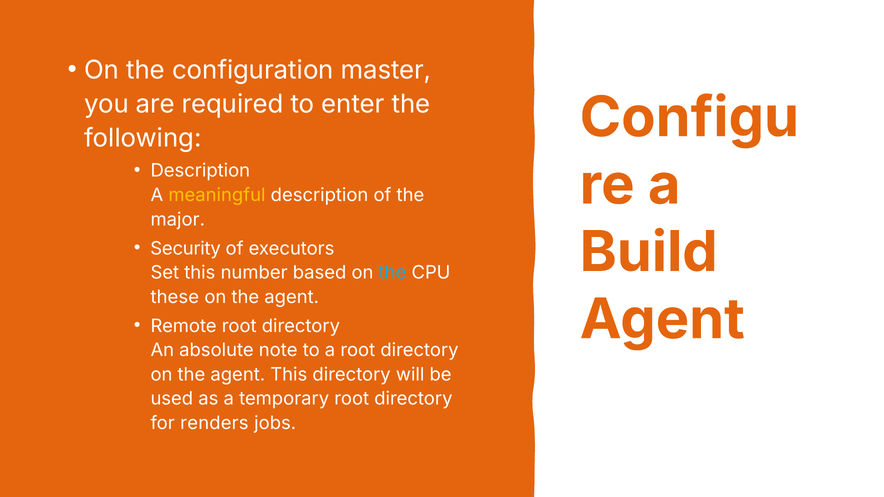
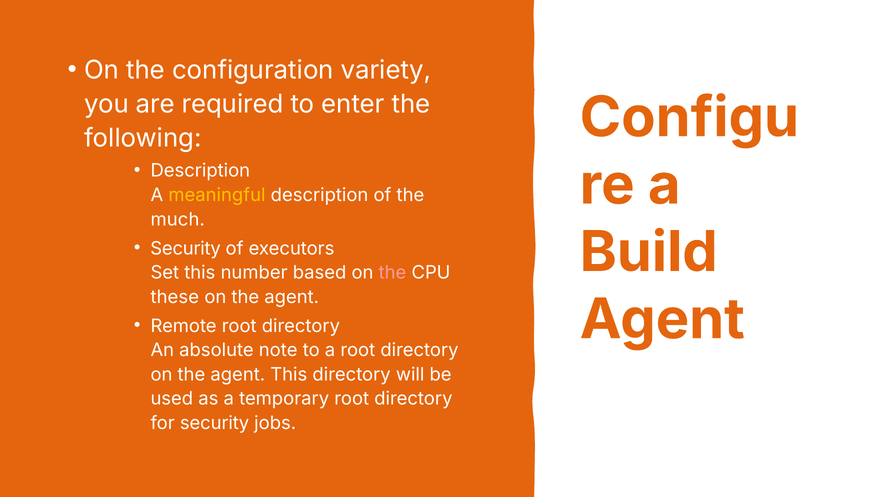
master: master -> variety (386, 70)
major: major -> much (178, 220)
the colour: light blue -> pink (392, 273)
for renders: renders -> security (214, 423)
